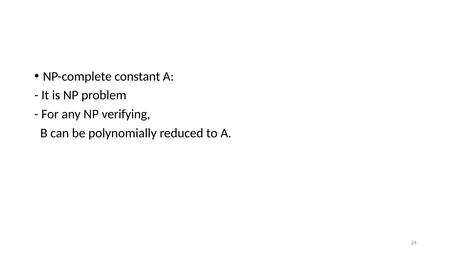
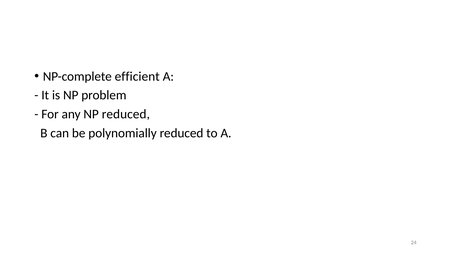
constant: constant -> efficient (137, 76)
NP verifying: verifying -> reduced (126, 114)
